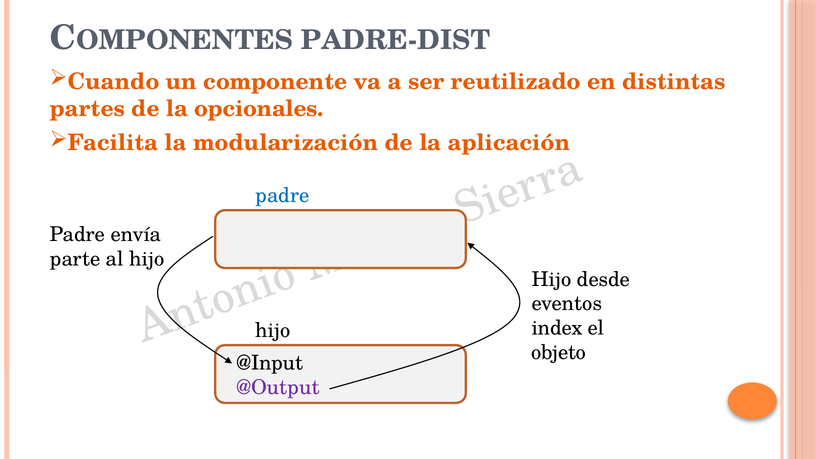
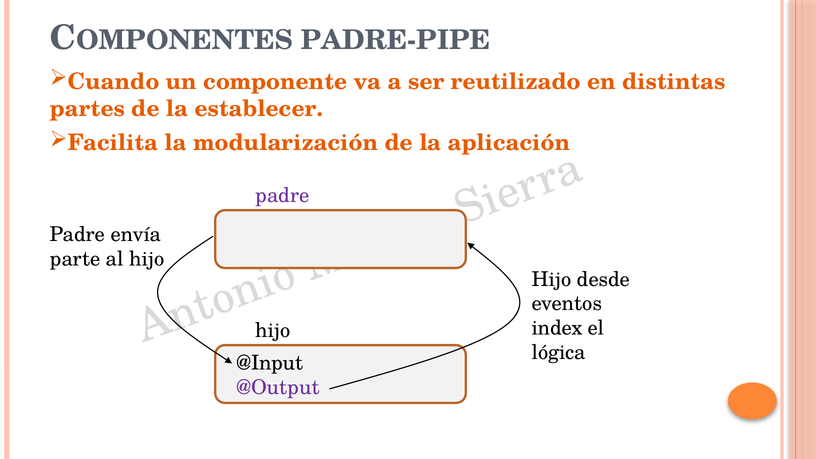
PADRE-DIST: PADRE-DIST -> PADRE-PIPE (396, 40)
opcionales: opcionales -> establecer (259, 109)
padre colour: blue -> purple (282, 196)
objeto: objeto -> lógica (559, 353)
